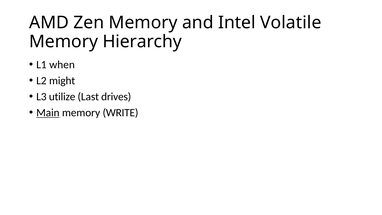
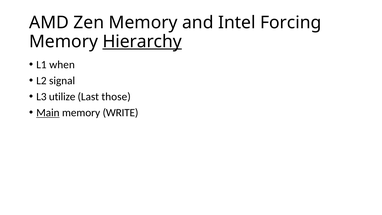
Volatile: Volatile -> Forcing (291, 23)
Hierarchy underline: none -> present (142, 42)
might: might -> signal (62, 81)
drives: drives -> those (116, 97)
